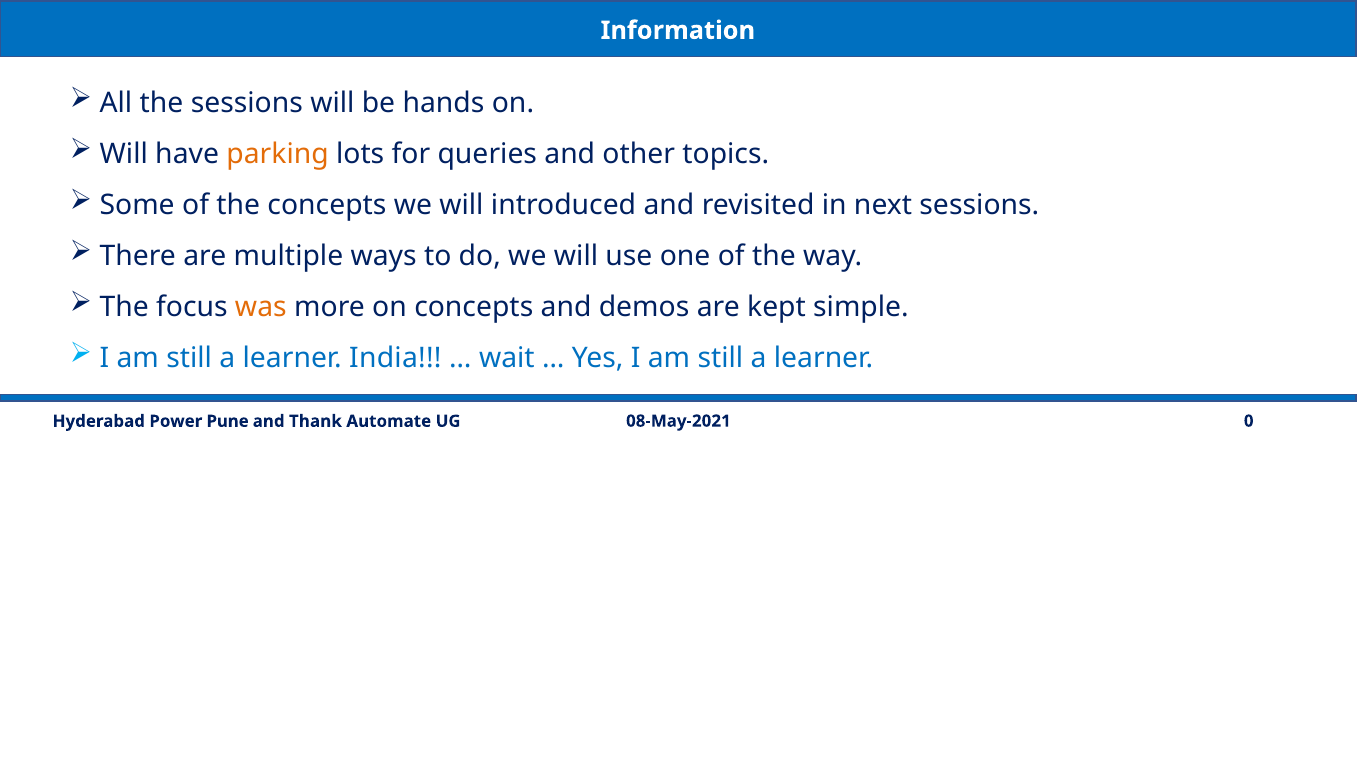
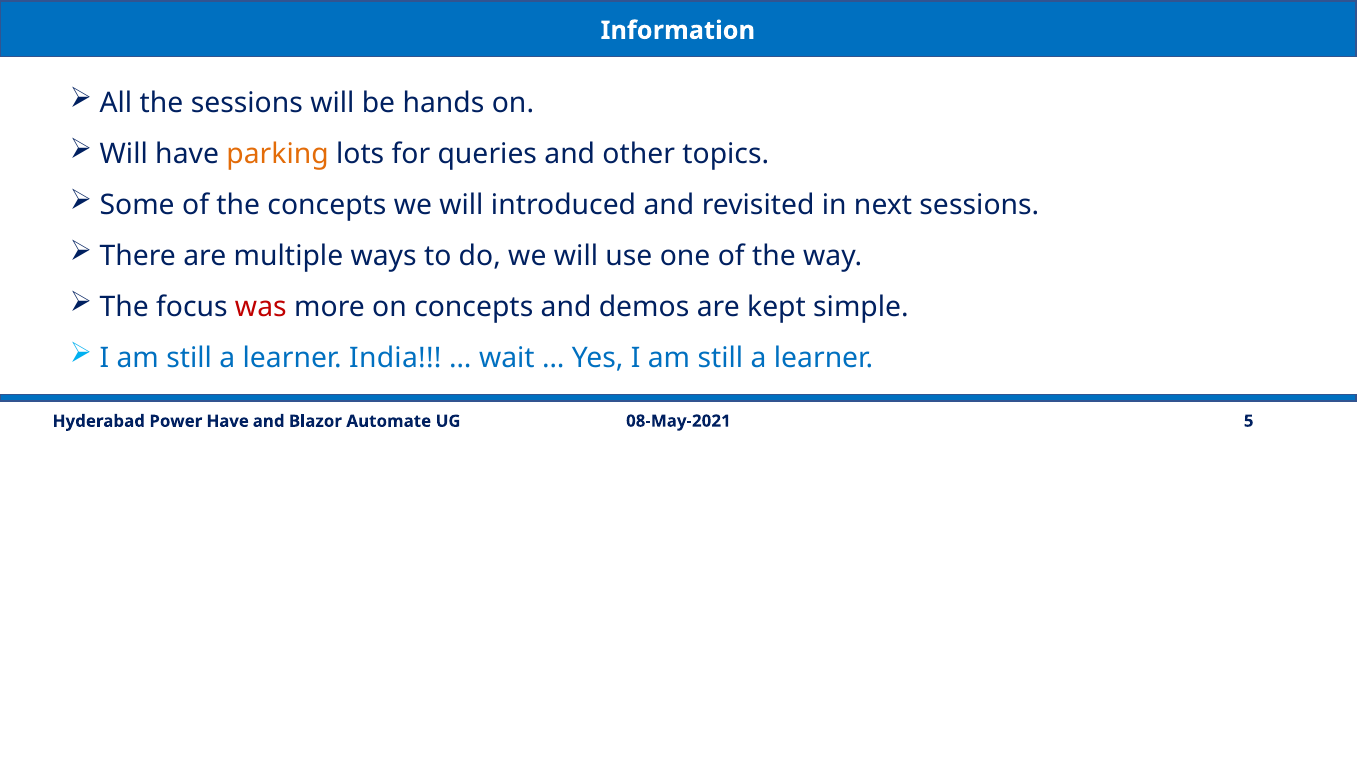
was colour: orange -> red (261, 307)
0: 0 -> 5 (1249, 421)
Power Pune: Pune -> Have (228, 421)
Thank: Thank -> Blazor (315, 421)
